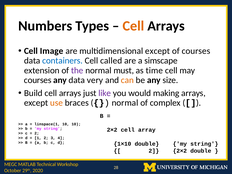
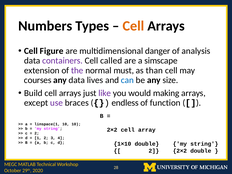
Image: Image -> Figure (52, 51)
multidimensional except: except -> danger (158, 51)
of courses: courses -> analysis (196, 51)
containers colour: blue -> purple (63, 61)
time: time -> than (154, 70)
very: very -> lives (95, 80)
can colour: orange -> blue (127, 80)
use colour: orange -> purple (56, 103)
normal: normal -> endless (125, 103)
complex: complex -> function (165, 103)
